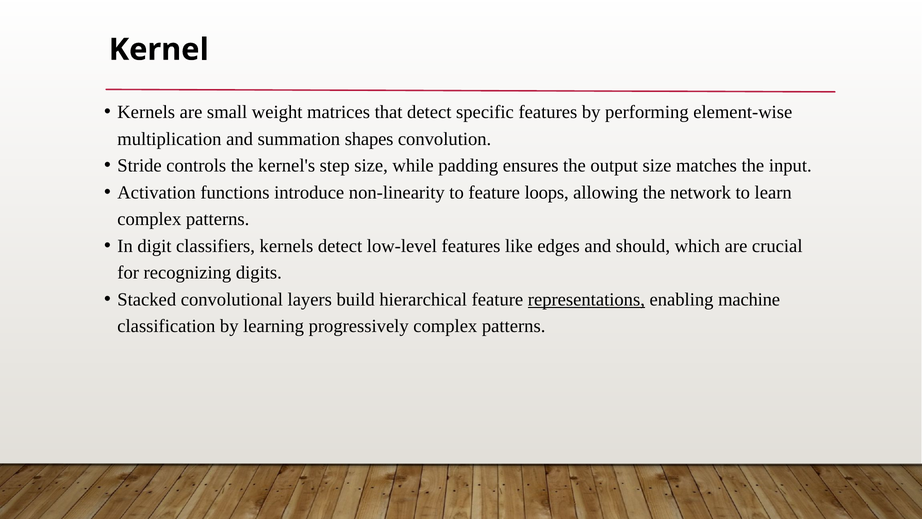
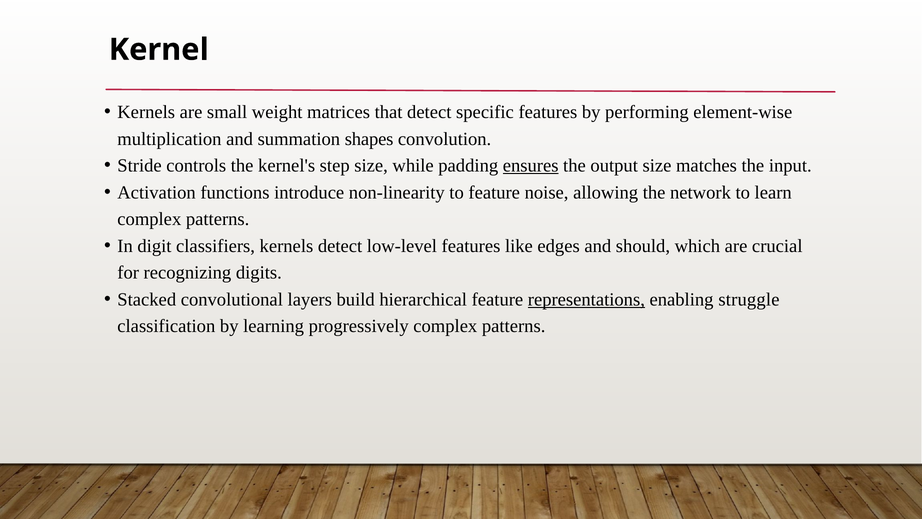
ensures underline: none -> present (531, 166)
loops: loops -> noise (547, 192)
machine: machine -> struggle (749, 299)
